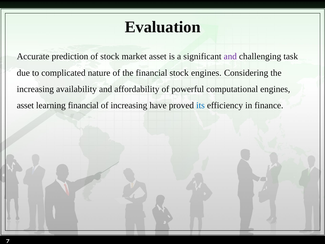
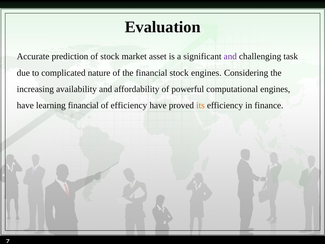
asset: asset -> have (25, 105)
of increasing: increasing -> efficiency (129, 105)
its colour: blue -> orange (200, 105)
